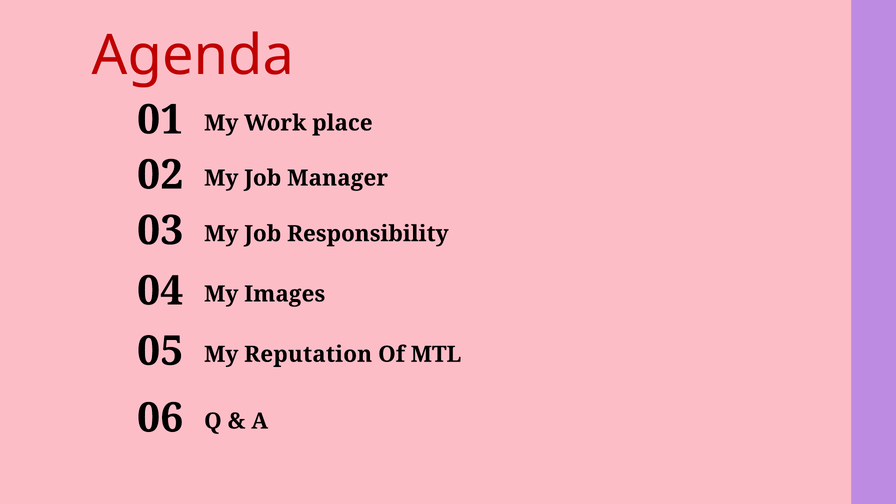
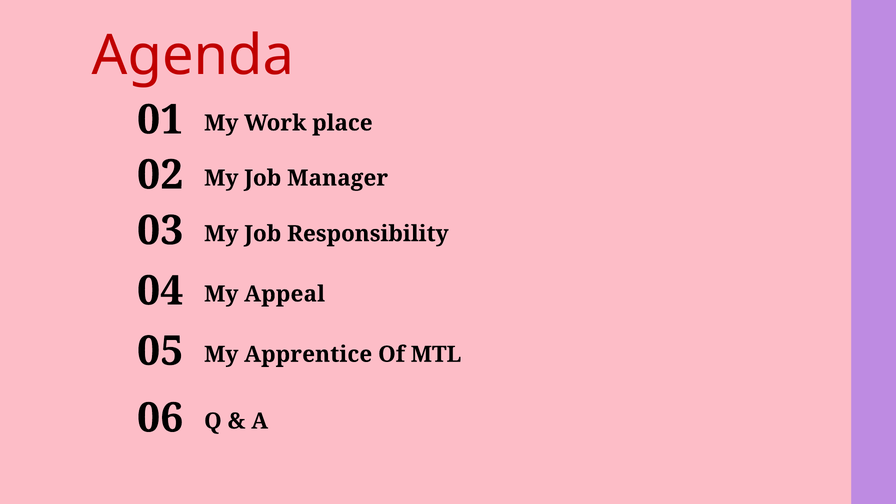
Images: Images -> Appeal (285, 294)
Reputation: Reputation -> Apprentice (308, 354)
